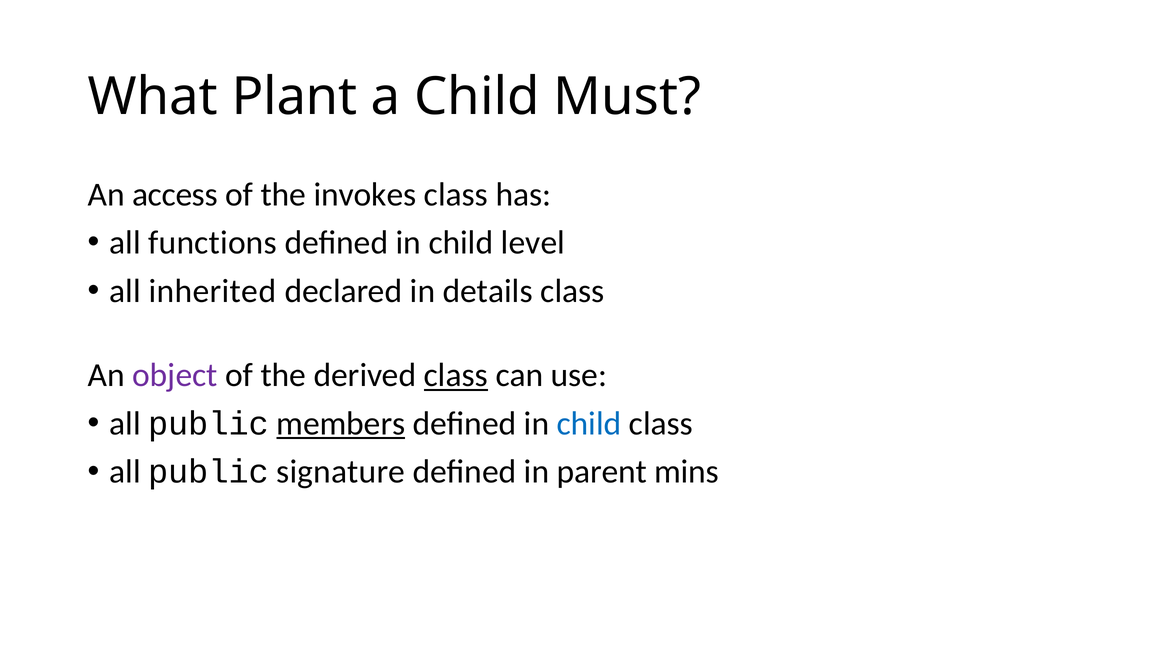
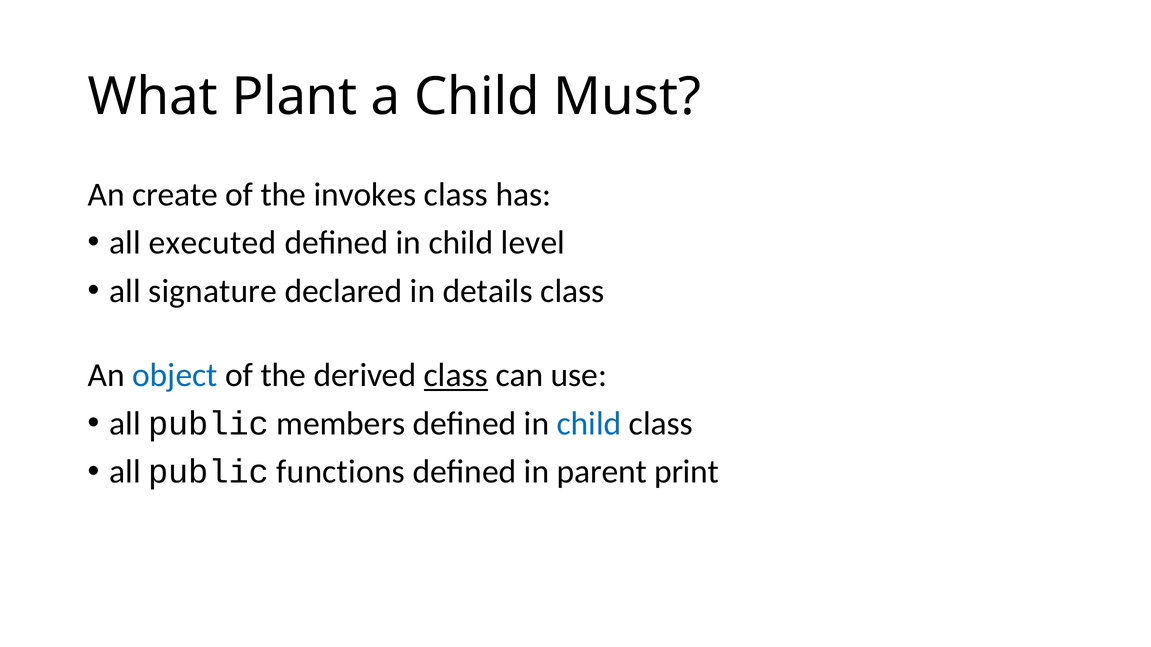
access: access -> create (175, 195)
functions: functions -> executed (213, 243)
inherited: inherited -> signature (213, 291)
object colour: purple -> blue (175, 376)
members underline: present -> none (341, 424)
signature: signature -> functions (341, 472)
mins: mins -> print (687, 472)
